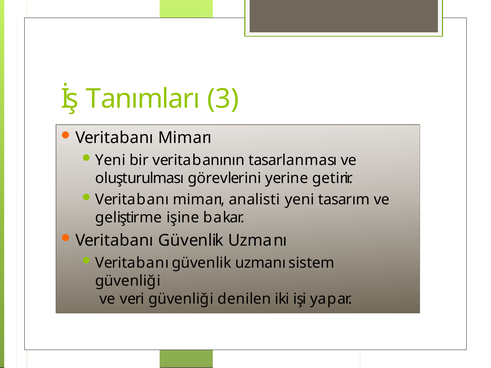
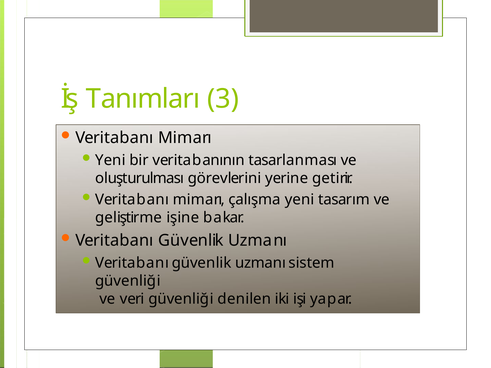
analisti: analisti -> çalışma (255, 200)
